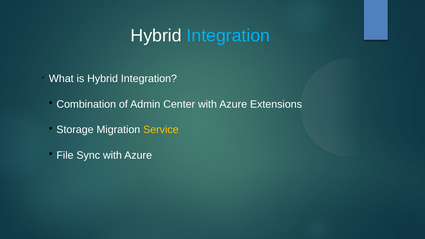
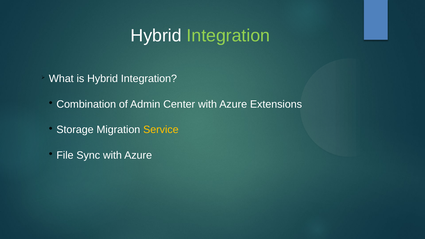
Integration colour: light blue -> light green (228, 36)
